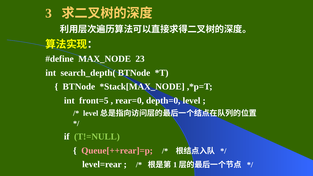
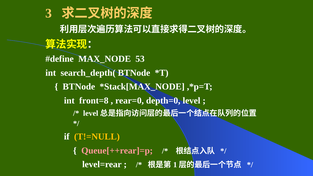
23: 23 -> 53 (140, 59)
front=5: front=5 -> front=8 (94, 101)
T!=NULL colour: light green -> yellow (97, 137)
